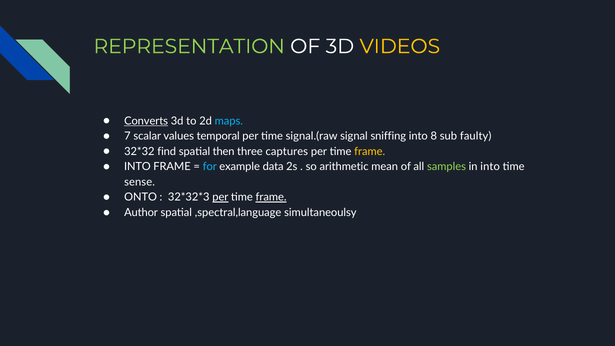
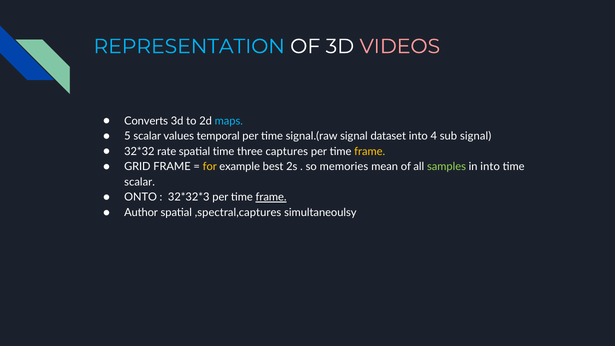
REPRESENTATION colour: light green -> light blue (189, 46)
VIDEOS colour: yellow -> pink (400, 46)
Converts underline: present -> none (146, 121)
7: 7 -> 5 (127, 136)
sniffing: sniffing -> dataset (388, 136)
8: 8 -> 4 (434, 136)
sub faulty: faulty -> signal (476, 136)
find: find -> rate (167, 151)
spatial then: then -> time (224, 151)
INTO: INTO -> GRID (137, 167)
for colour: light blue -> yellow (210, 167)
data: data -> best (273, 167)
arithmetic: arithmetic -> memories (344, 167)
sense: sense -> scalar (140, 182)
per underline: present -> none (220, 197)
,spectral,language: ,spectral,language -> ,spectral,captures (238, 212)
